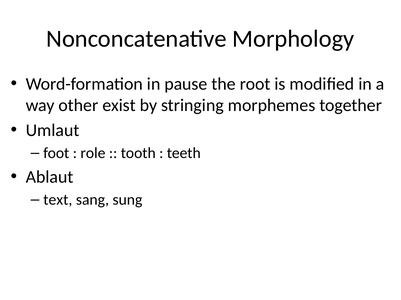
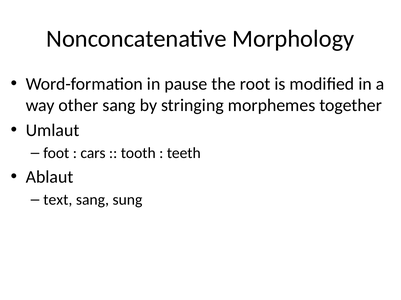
other exist: exist -> sang (119, 106)
role: role -> cars (93, 154)
